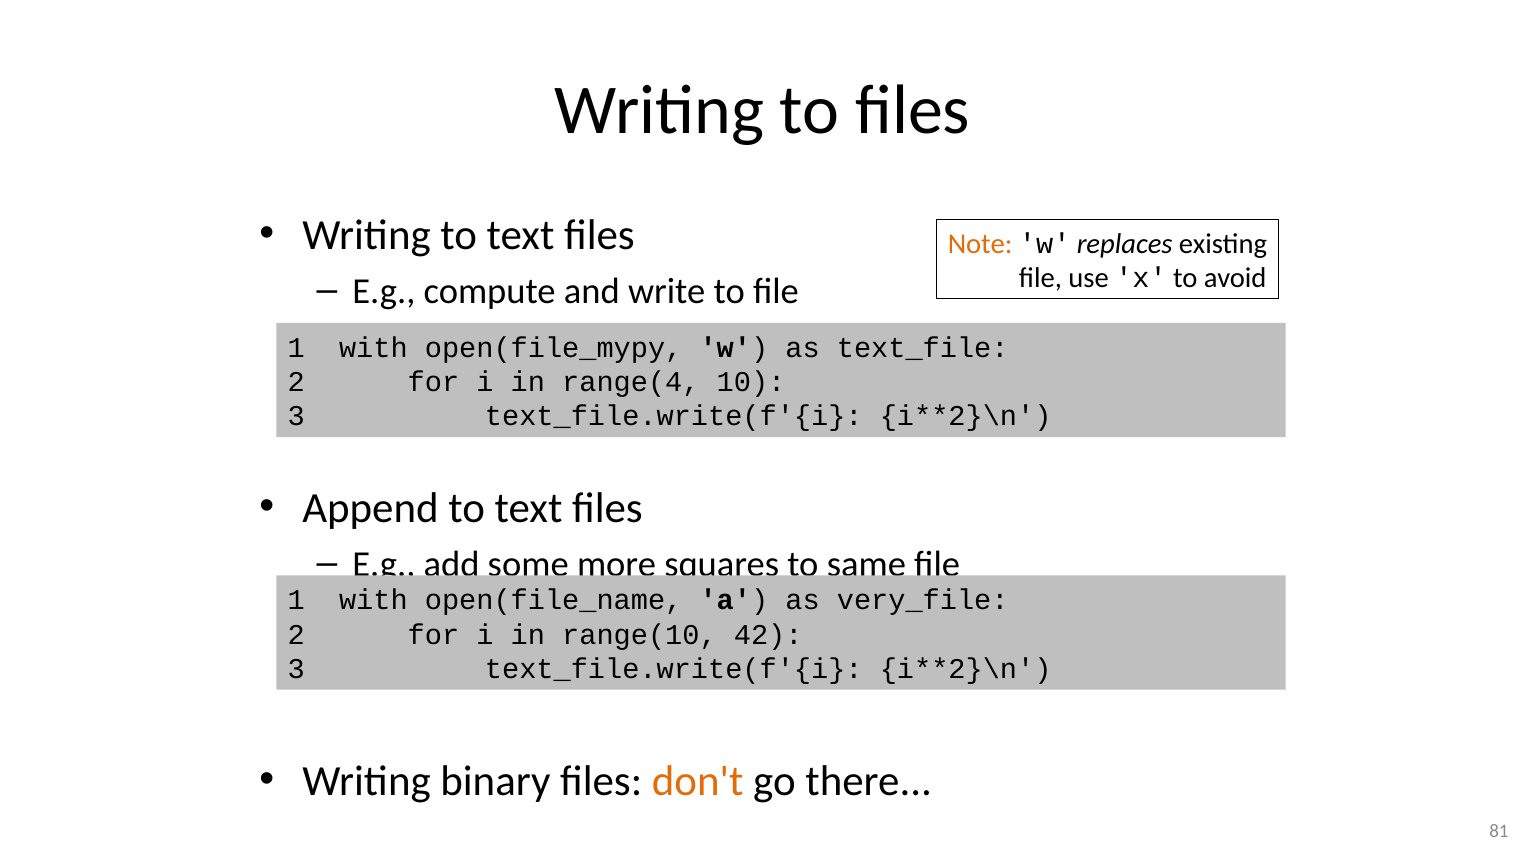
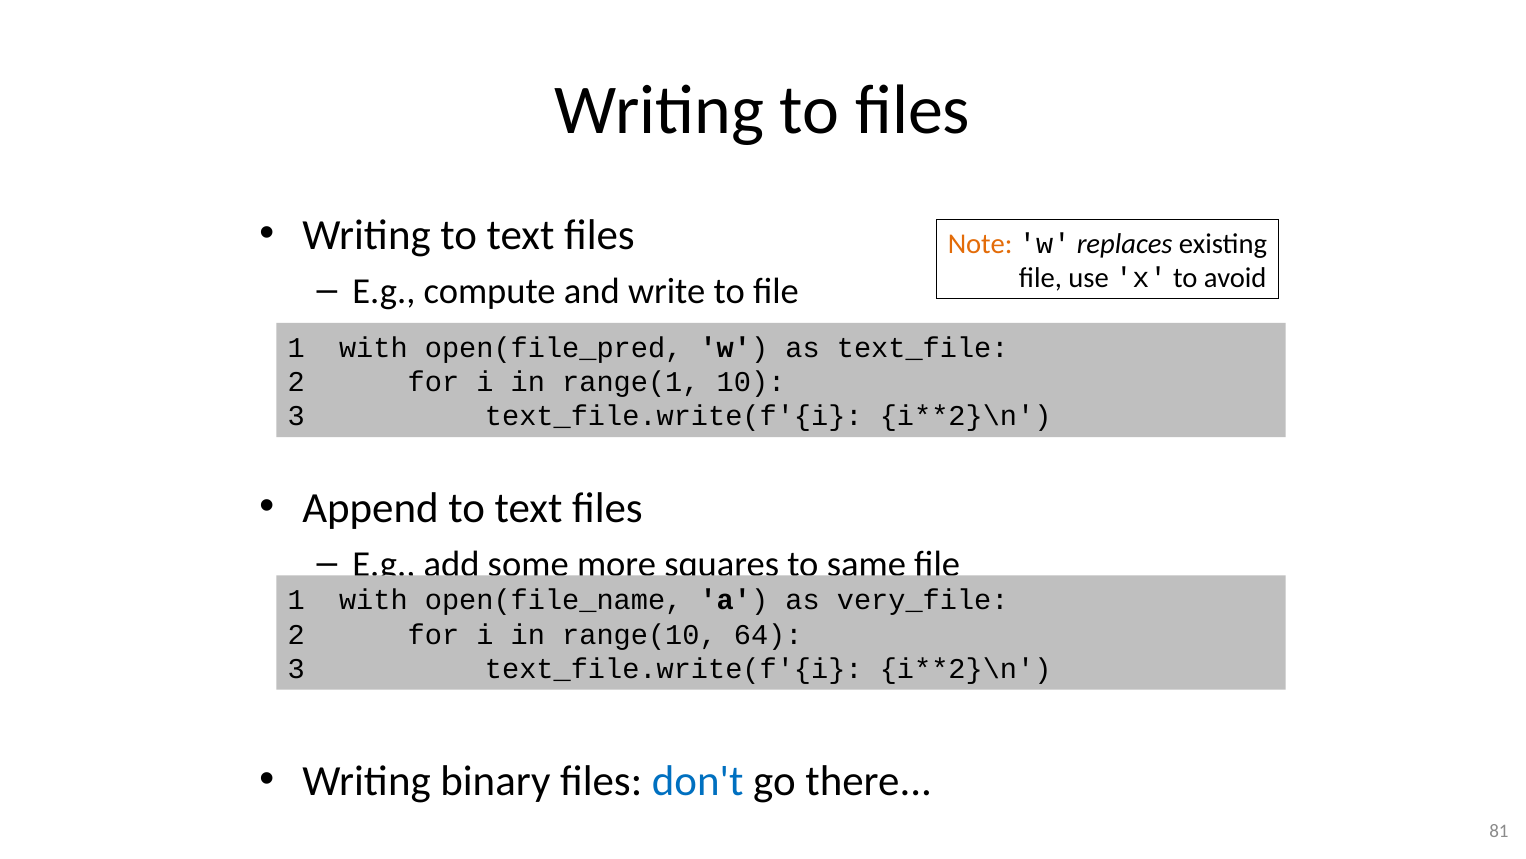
open(file_mypy: open(file_mypy -> open(file_pred (554, 347)
range(4: range(4 -> range(1 (631, 382)
42: 42 -> 64 (768, 634)
don't colour: orange -> blue (698, 780)
